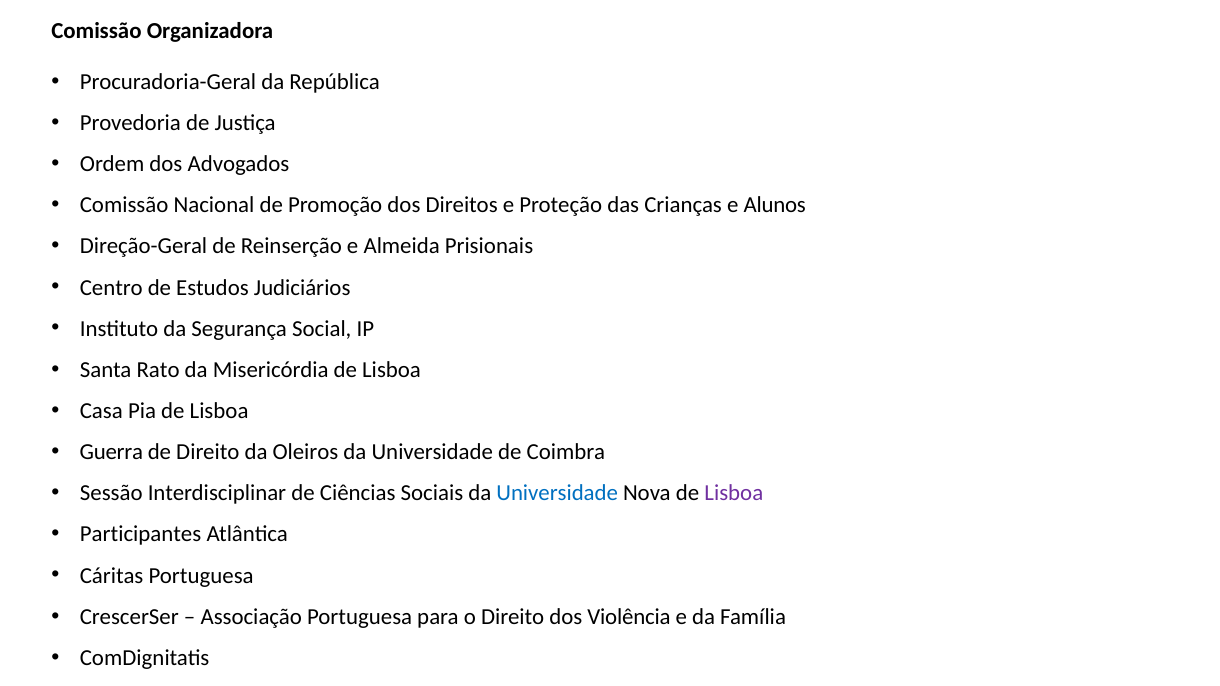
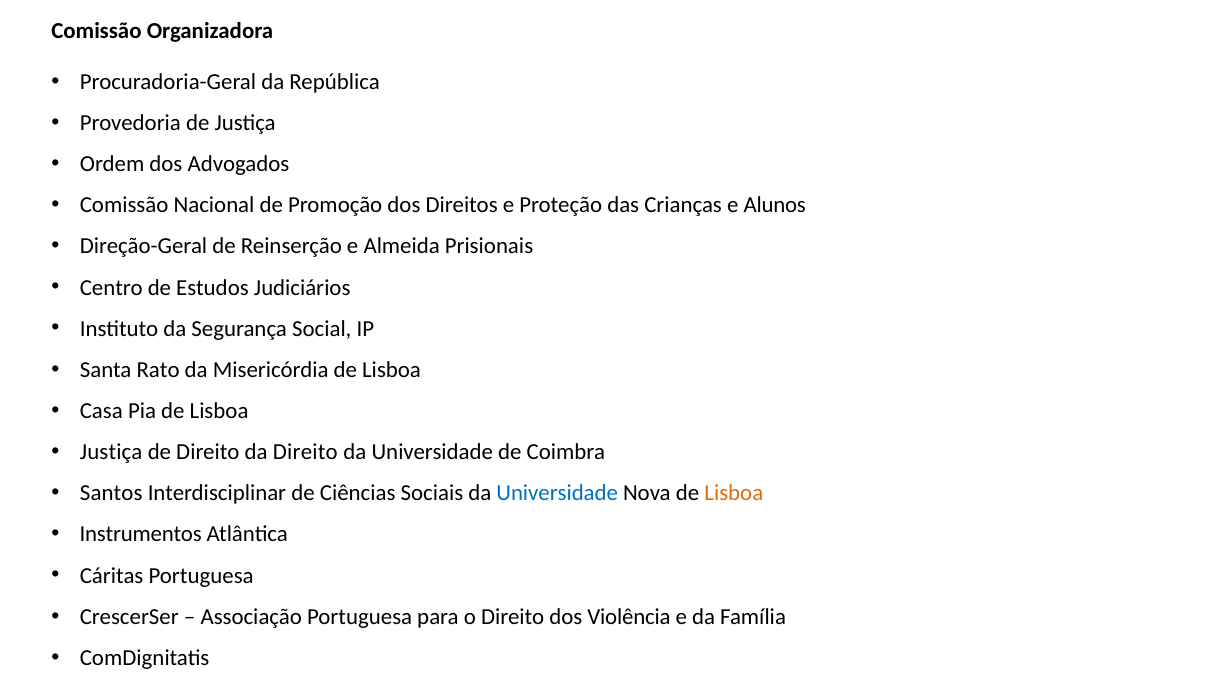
Guerra: Guerra -> Justiça (111, 452)
da Oleiros: Oleiros -> Direito (305, 452)
Sessão: Sessão -> Santos (111, 493)
Lisboa colour: purple -> orange (734, 493)
Participantes: Participantes -> Instrumentos (141, 535)
